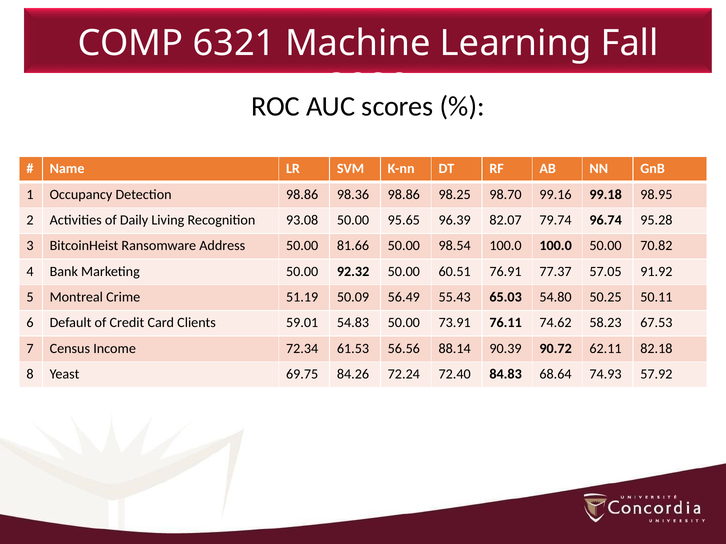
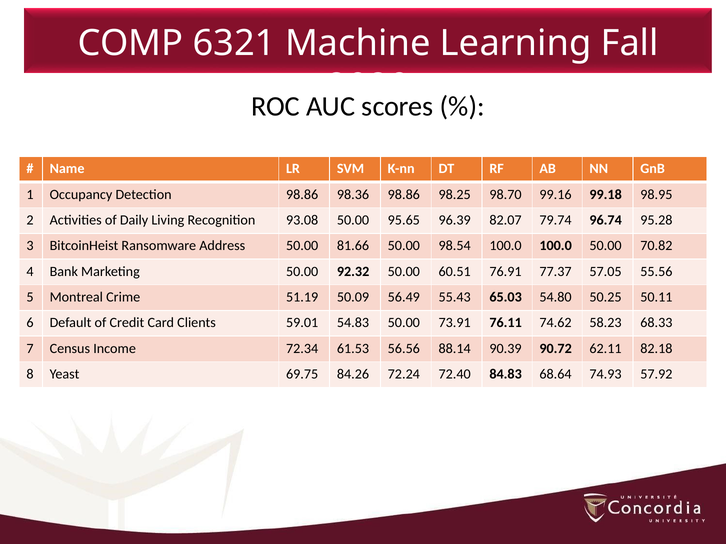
91.92: 91.92 -> 55.56 (656, 272)
67.53: 67.53 -> 68.33 (656, 323)
